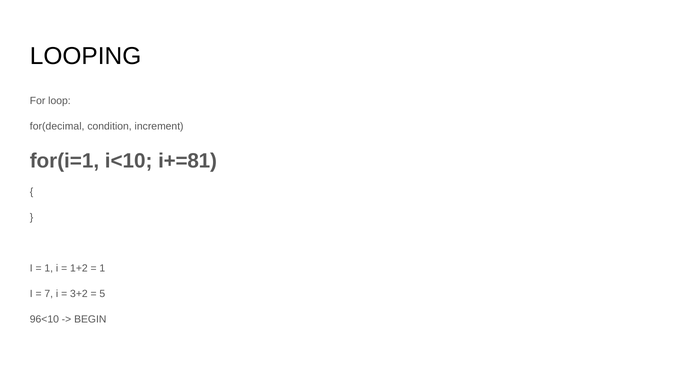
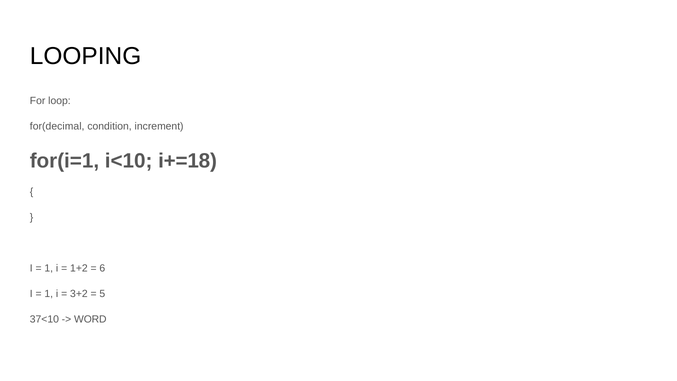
i+=81: i+=81 -> i+=18 (188, 161)
1: 1 -> 6 (102, 268)
7: 7 -> 1 (49, 294)
96<10: 96<10 -> 37<10 (44, 319)
BEGIN: BEGIN -> WORD (90, 319)
